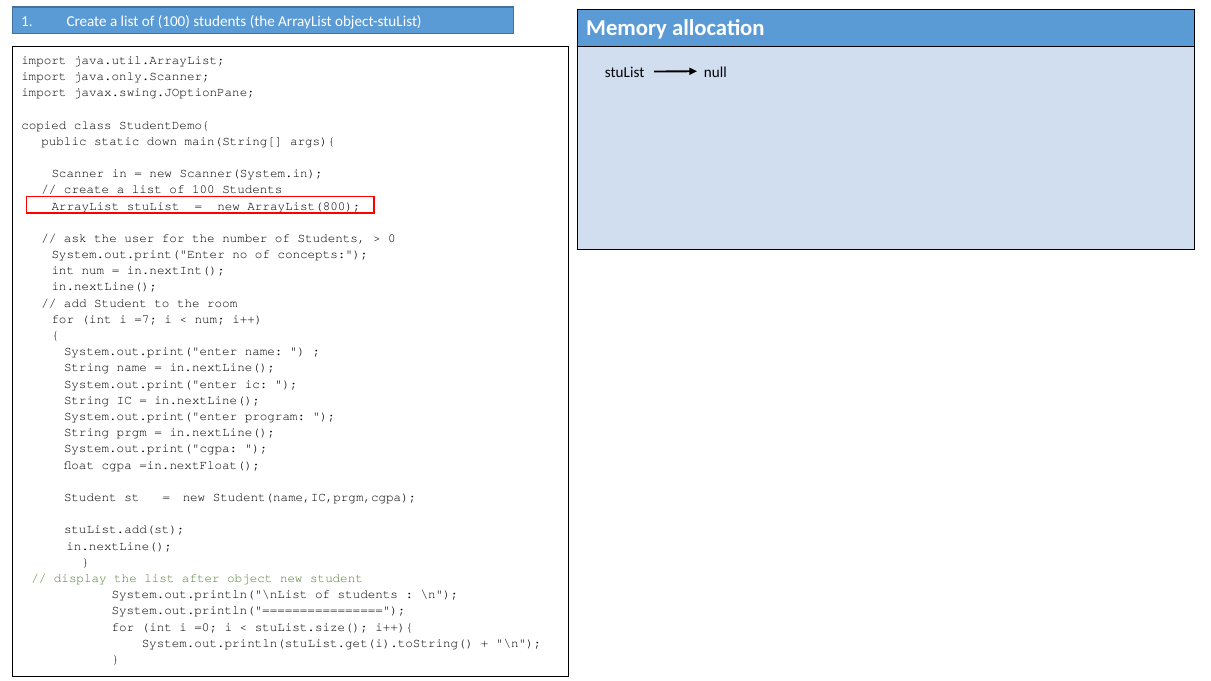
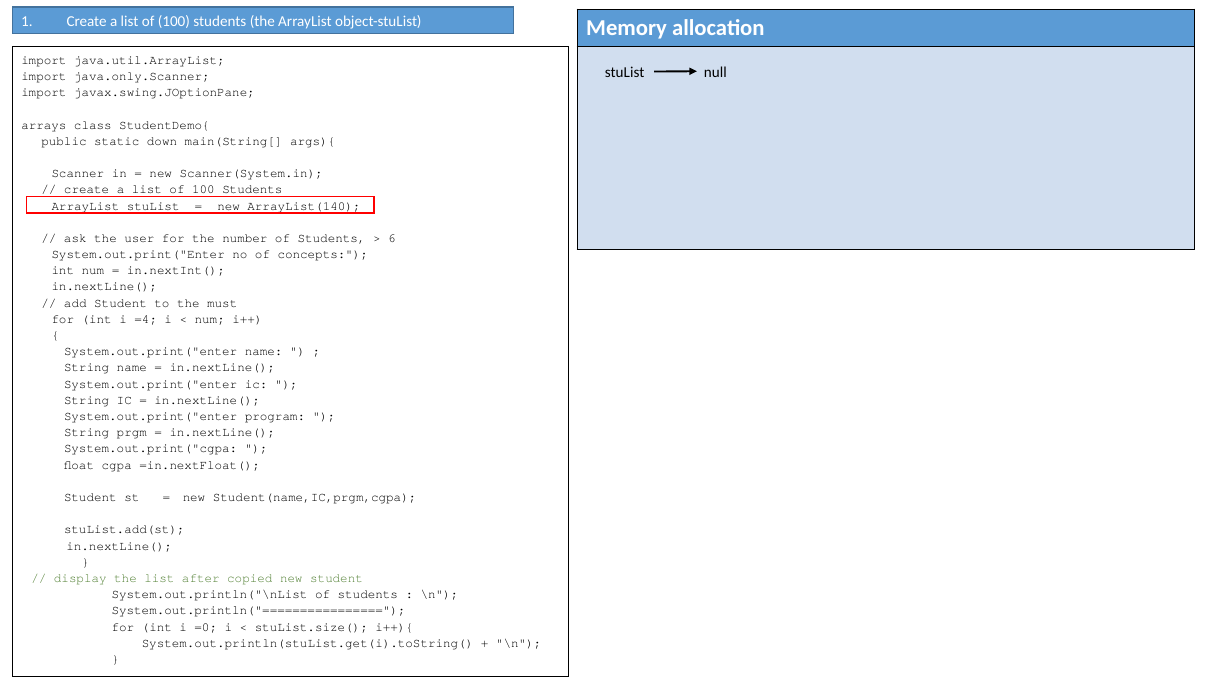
copied: copied -> arrays (44, 125)
ArrayList(800: ArrayList(800 -> ArrayList(140 (304, 206)
0: 0 -> 6 (392, 238)
room: room -> must (222, 303)
=7: =7 -> =4 (146, 319)
object: object -> copied (250, 578)
